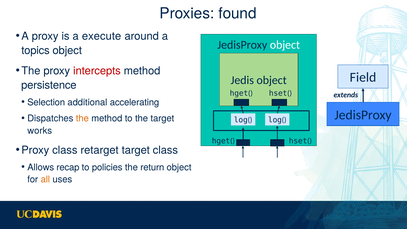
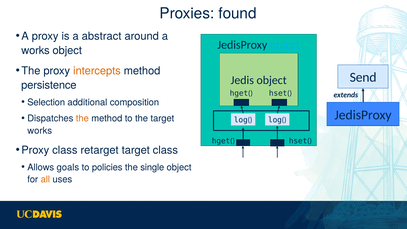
execute: execute -> abstract (102, 36)
object colour: white -> light blue (285, 45)
topics: topics -> works (35, 50)
intercepts colour: red -> orange (97, 71)
Field: Field -> Send (363, 77)
accelerating: accelerating -> composition (134, 102)
recap: recap -> goals (68, 167)
return: return -> single (152, 167)
